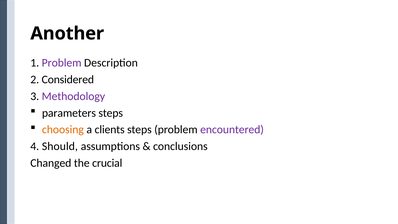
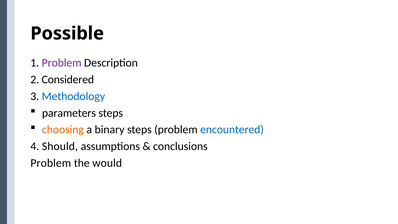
Another: Another -> Possible (67, 33)
Methodology colour: purple -> blue (73, 96)
clients: clients -> binary (110, 130)
encountered colour: purple -> blue (232, 130)
Changed: Changed -> Problem (51, 163)
crucial: crucial -> would (107, 163)
